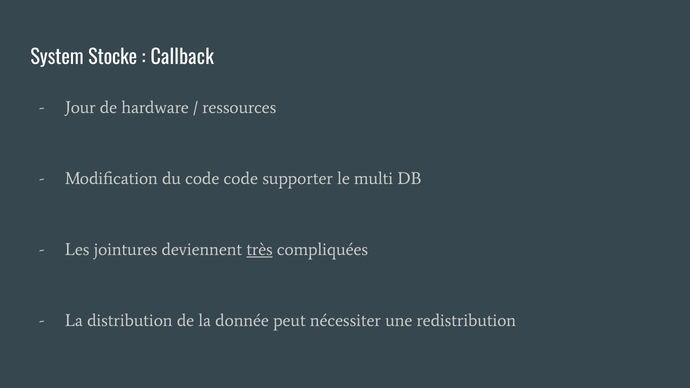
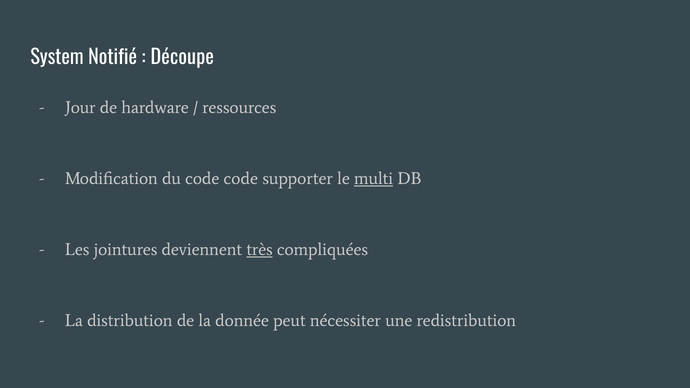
Stocke: Stocke -> Notifié (113, 58)
Callback: Callback -> Découpe (182, 58)
multi underline: none -> present (374, 179)
